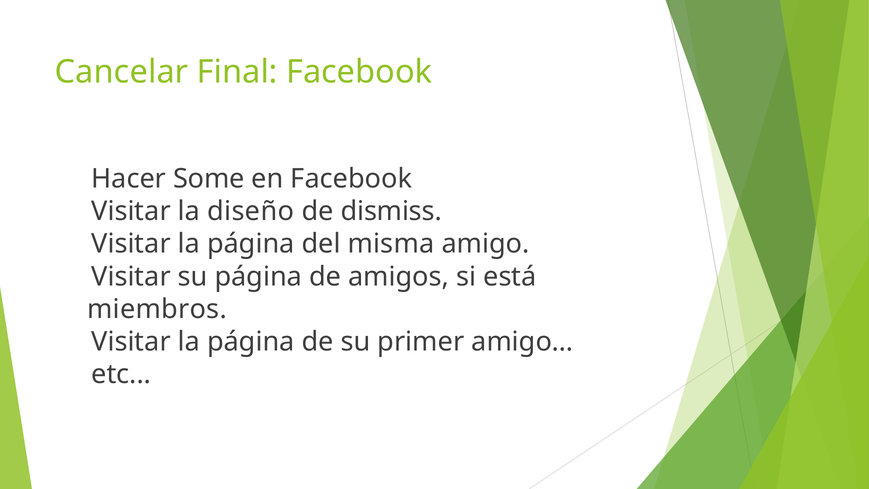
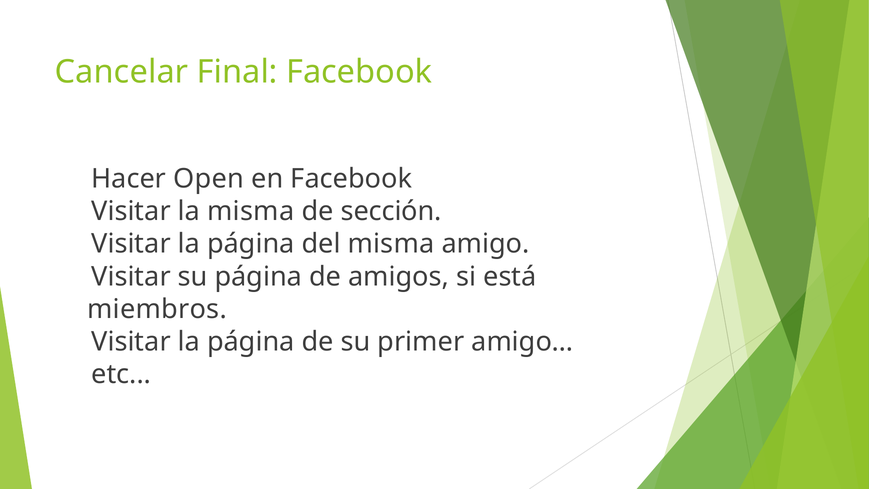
Some: Some -> Open (209, 179)
la diseño: diseño -> misma (251, 211)
dismiss: dismiss -> sección (391, 211)
